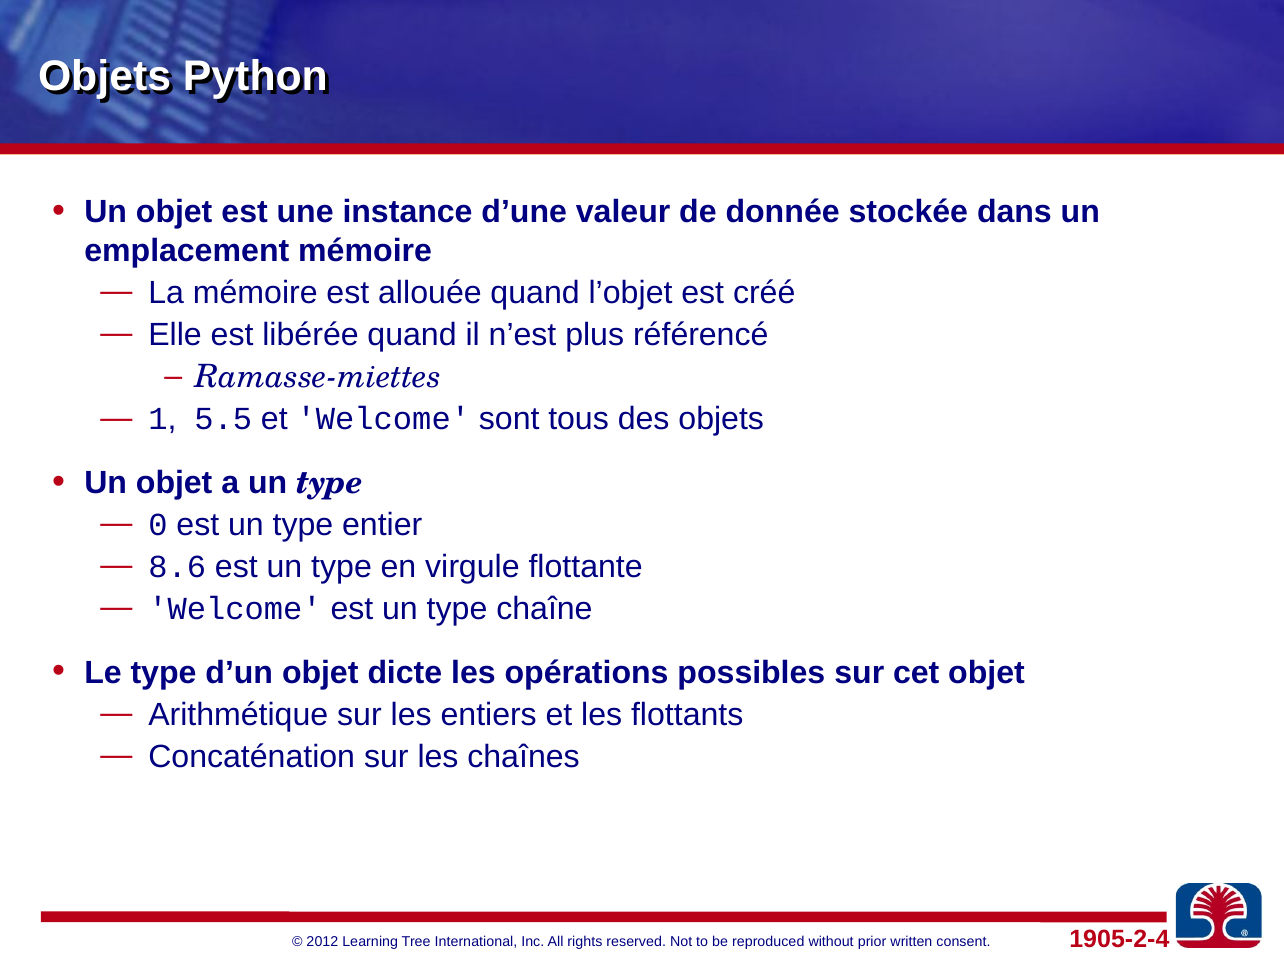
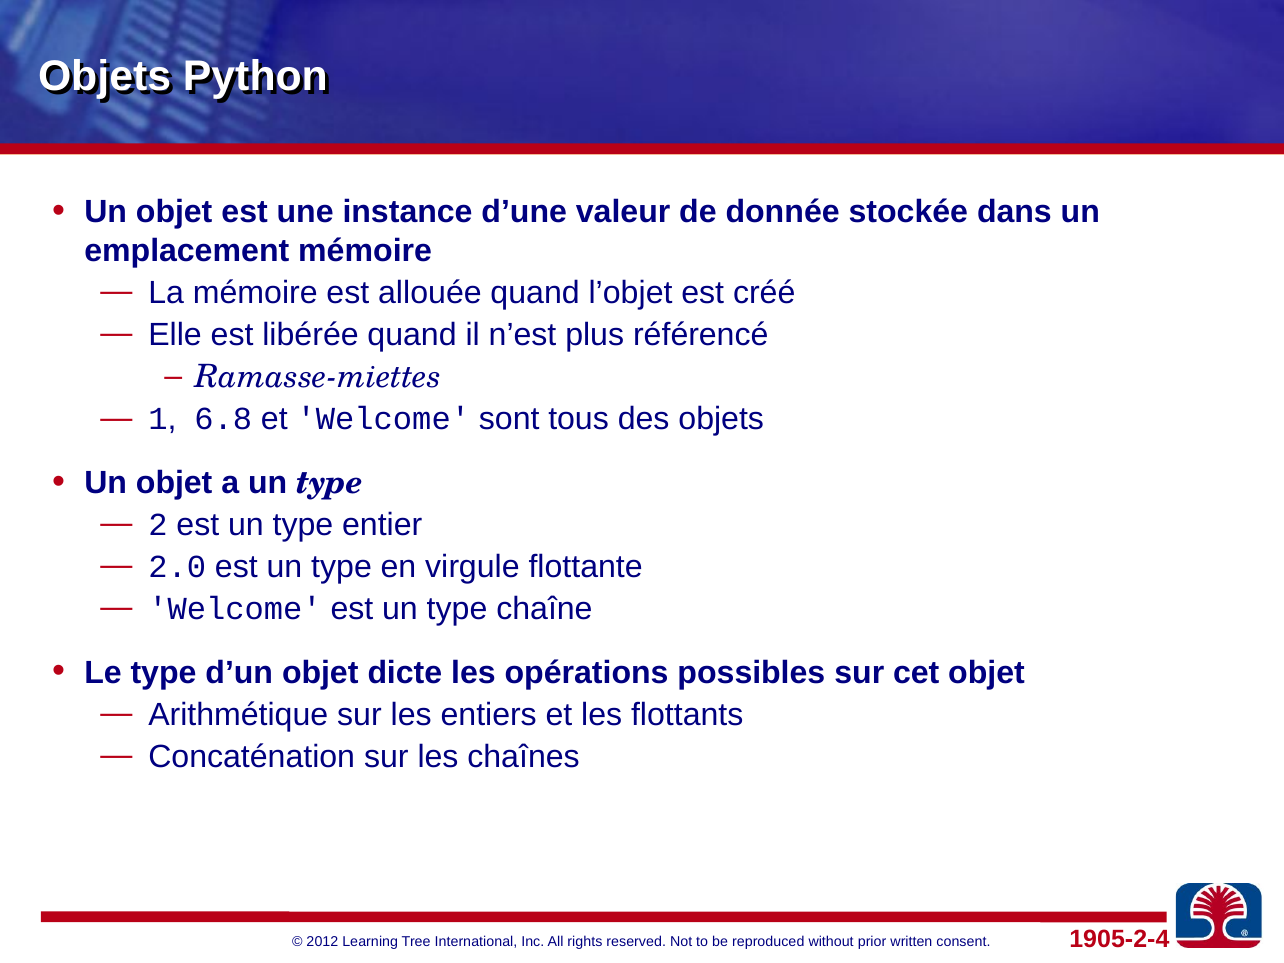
5.5: 5.5 -> 6.8 (223, 419)
0: 0 -> 2 (158, 525)
8.6: 8.6 -> 2.0 (177, 567)
